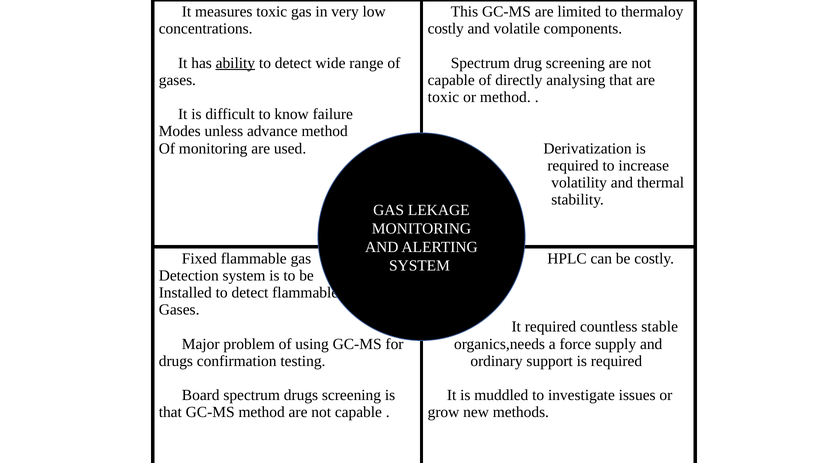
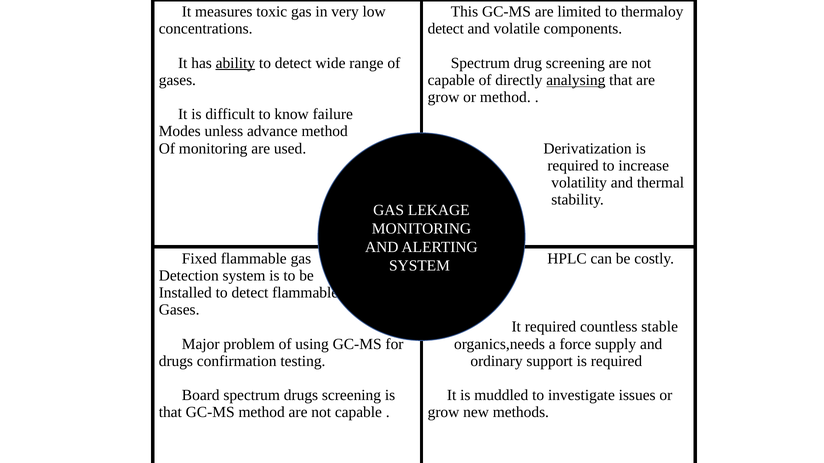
costly: costly -> detect (446, 29)
analysing underline: none -> present (576, 80)
toxic: toxic -> grow (444, 97)
